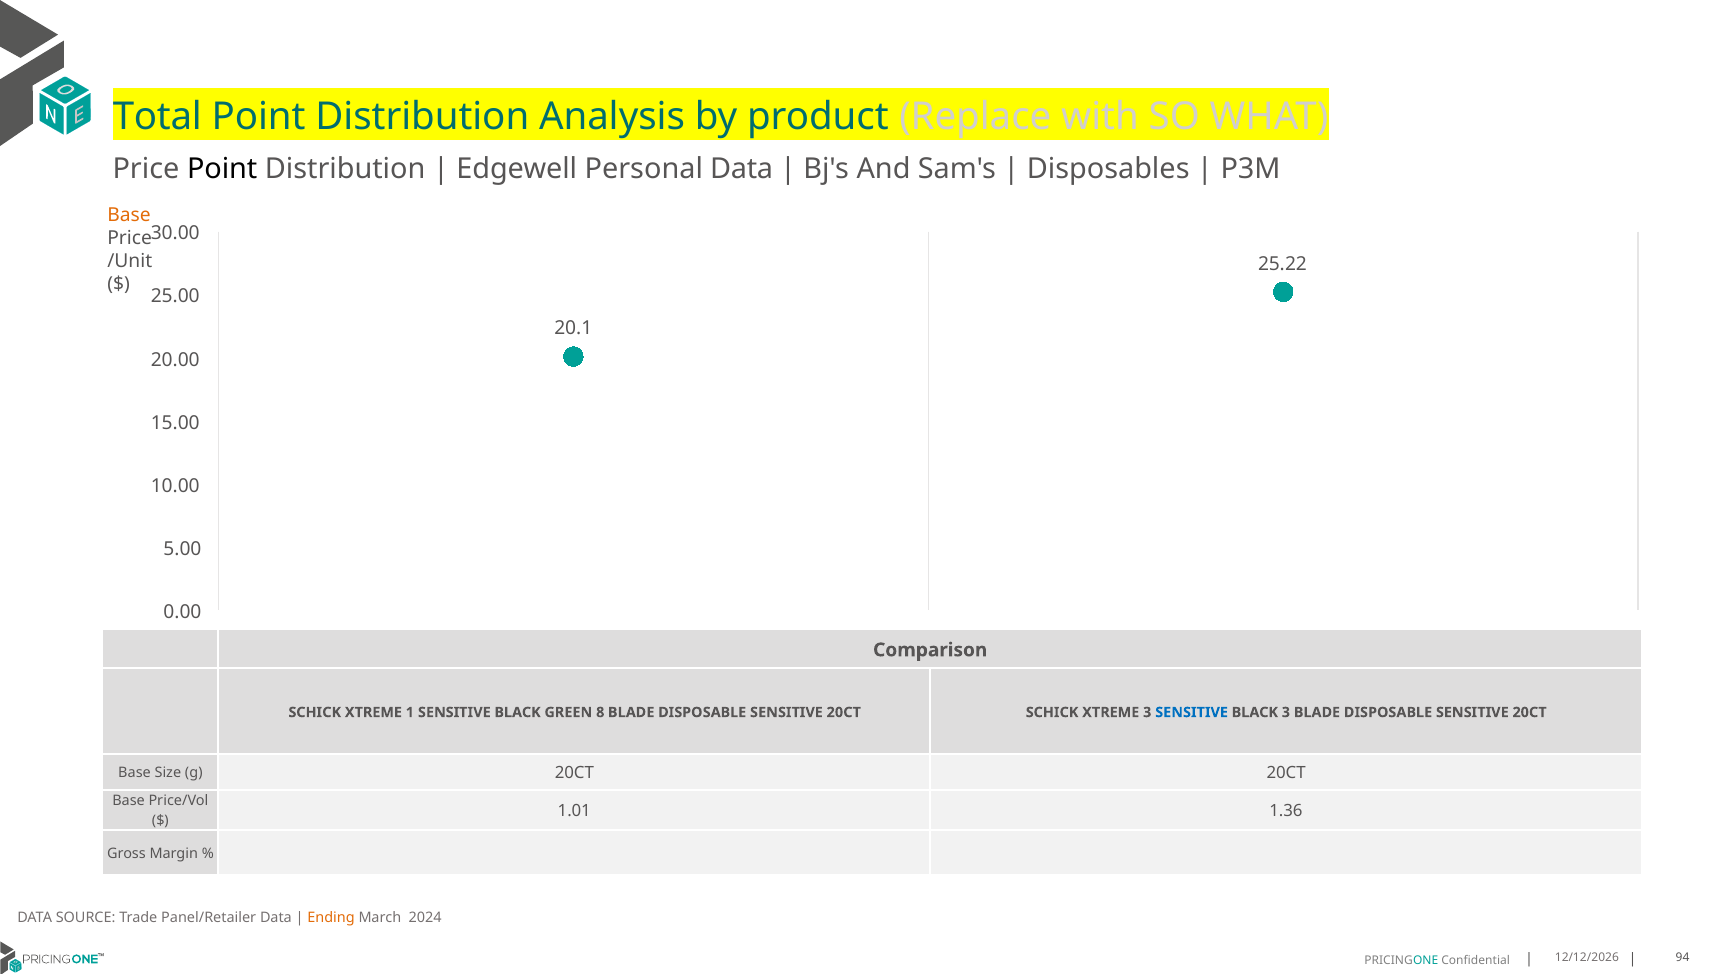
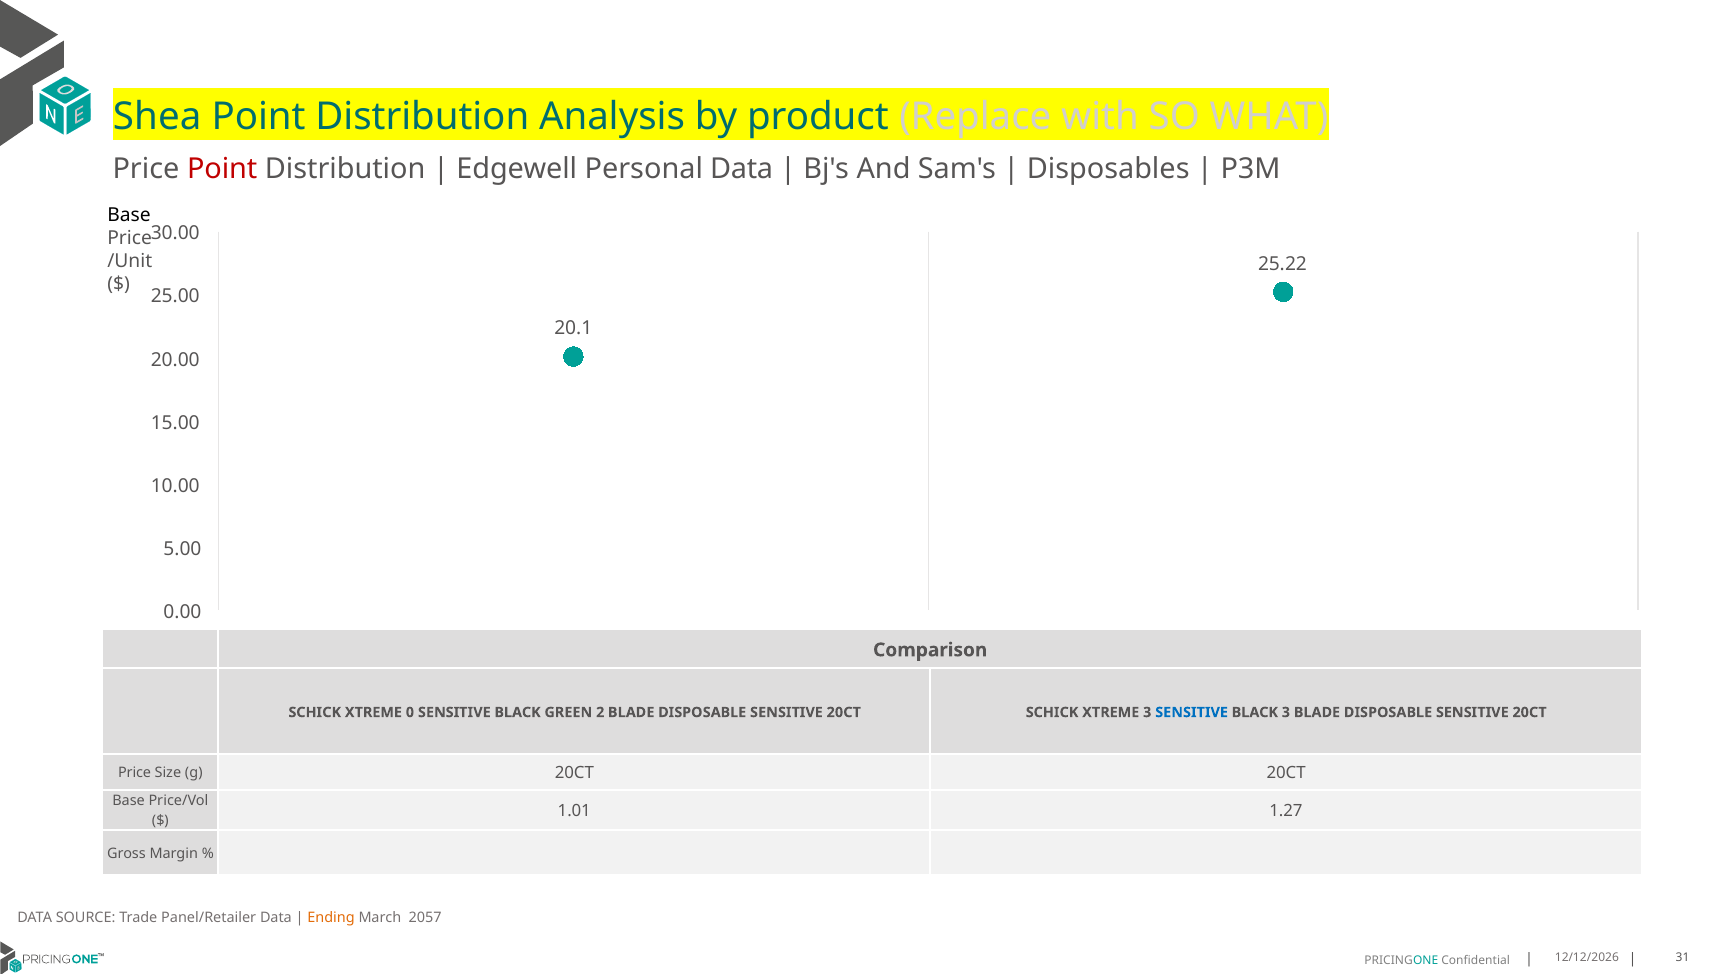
Total: Total -> Shea (157, 116)
Point colour: black -> red (222, 169)
Base colour: orange -> black (129, 215)
1: 1 -> 0 (410, 713)
8: 8 -> 2 (600, 713)
Base: Base -> Price (135, 773)
1.36: 1.36 -> 1.27 (1286, 811)
2024: 2024 -> 2057 (425, 918)
94: 94 -> 31 (1682, 958)
